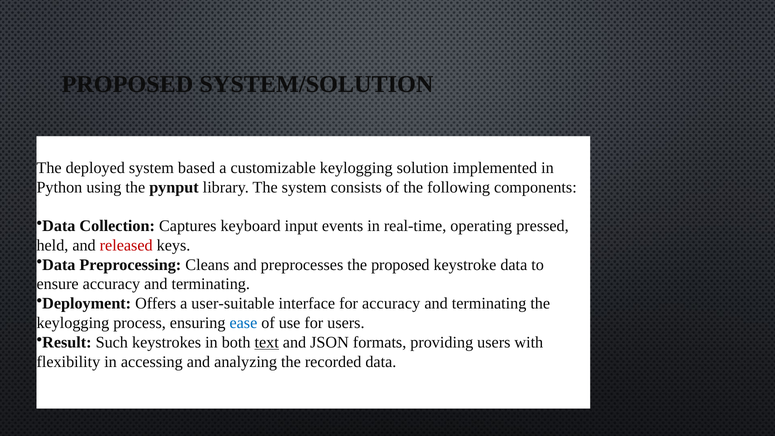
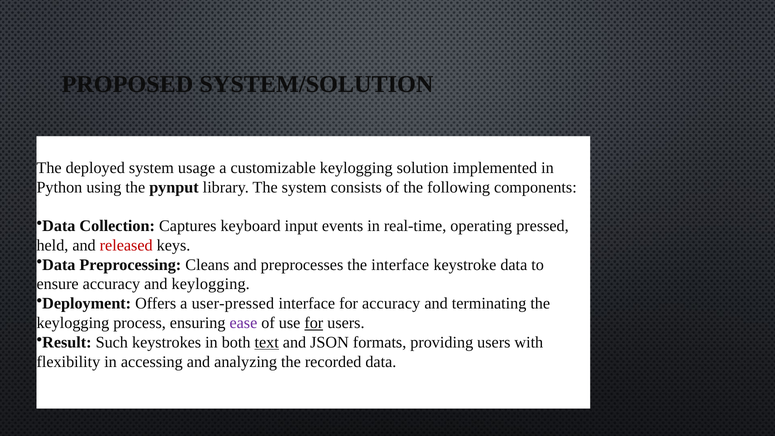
based: based -> usage (197, 168)
the proposed: proposed -> interface (400, 265)
ensure accuracy and terminating: terminating -> keylogging (211, 284)
user-suitable: user-suitable -> user-pressed (233, 303)
ease colour: blue -> purple (243, 323)
for underline: none -> present (314, 323)
